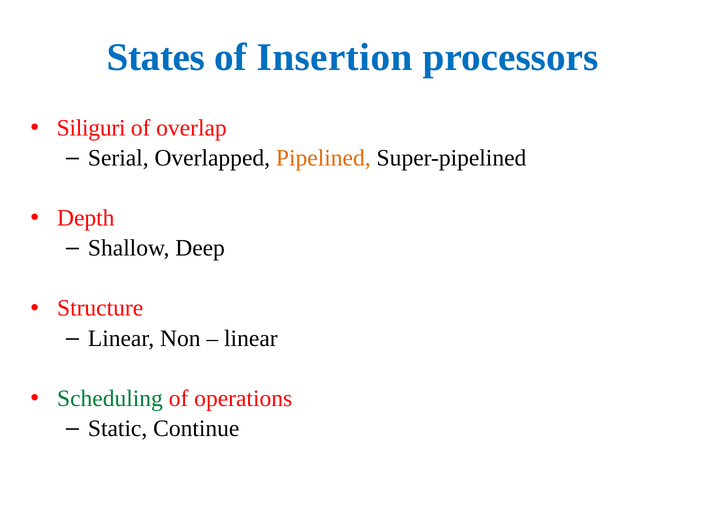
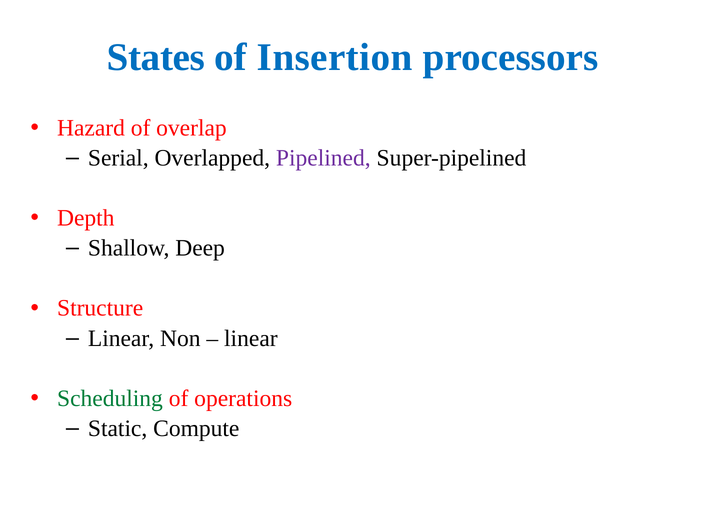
Siliguri: Siliguri -> Hazard (91, 128)
Pipelined colour: orange -> purple (323, 158)
Continue: Continue -> Compute (196, 429)
